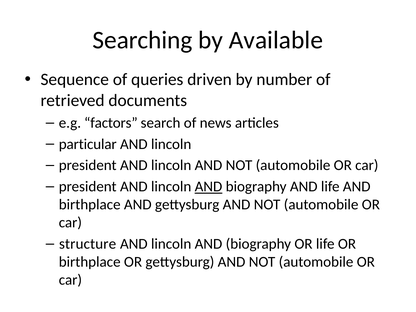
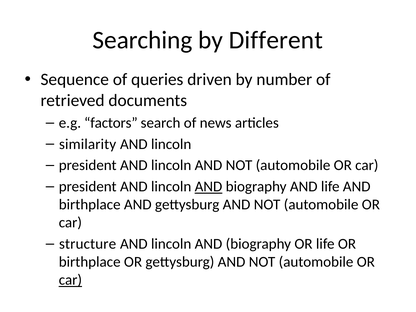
Available: Available -> Different (276, 40)
particular: particular -> similarity (88, 144)
car underline: none -> present (70, 280)
